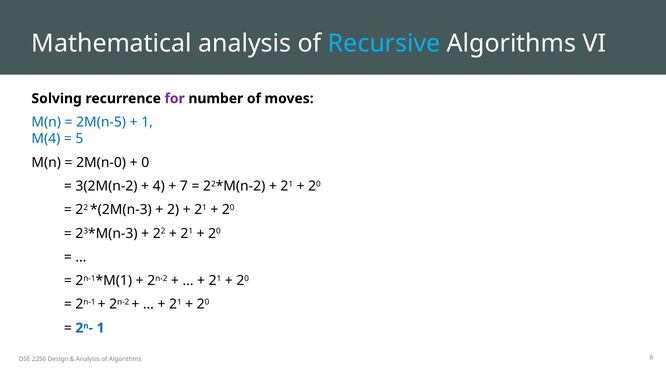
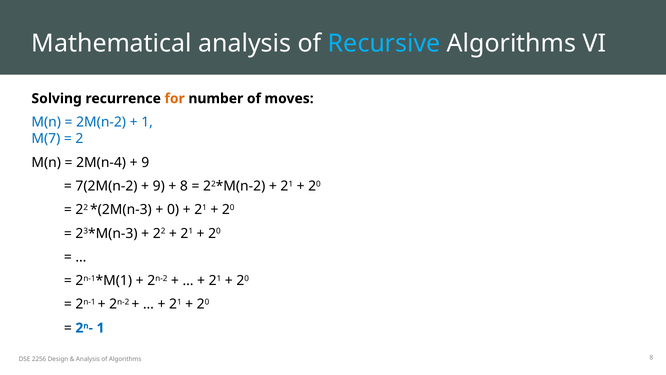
for colour: purple -> orange (175, 98)
2M(n-5: 2M(n-5 -> 2M(n-2 (101, 122)
M(4: M(4 -> M(7 (46, 139)
5: 5 -> 2 (79, 139)
2M(n-0: 2M(n-0 -> 2M(n-4 (101, 162)
0: 0 -> 9 (145, 162)
3(2M(n-2: 3(2M(n-2 -> 7(2M(n-2 (106, 186)
4: 4 -> 9 (159, 186)
7: 7 -> 8 (184, 186)
2: 2 -> 0 (173, 210)
